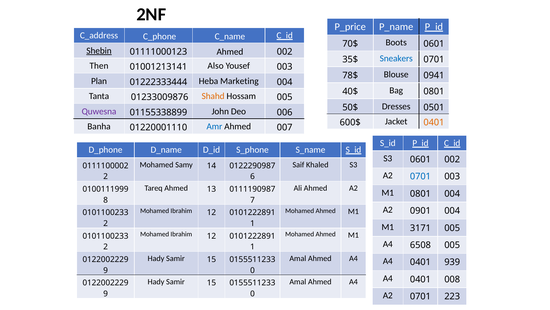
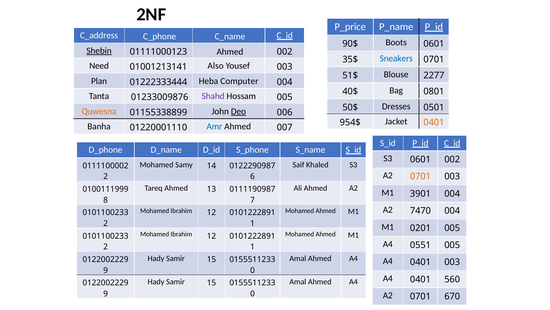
70$: 70$ -> 90$ (350, 44)
Then: Then -> Need (99, 66)
78$: 78$ -> 51$ (350, 75)
0941: 0941 -> 2277 (434, 75)
Marketing: Marketing -> Computer (239, 81)
Shahd colour: orange -> purple (213, 96)
Quwesna colour: purple -> orange (99, 111)
Deo underline: none -> present (238, 111)
600$: 600$ -> 954$ (350, 122)
0701 colour: blue -> orange (420, 176)
M1 0801: 0801 -> 3901 (420, 193)
0901: 0901 -> 7470 (420, 210)
3171: 3171 -> 0201 (420, 228)
6508: 6508 -> 0551 (420, 245)
0401 939: 939 -> 003 (452, 262)
008: 008 -> 560 (452, 279)
223: 223 -> 670 (452, 296)
